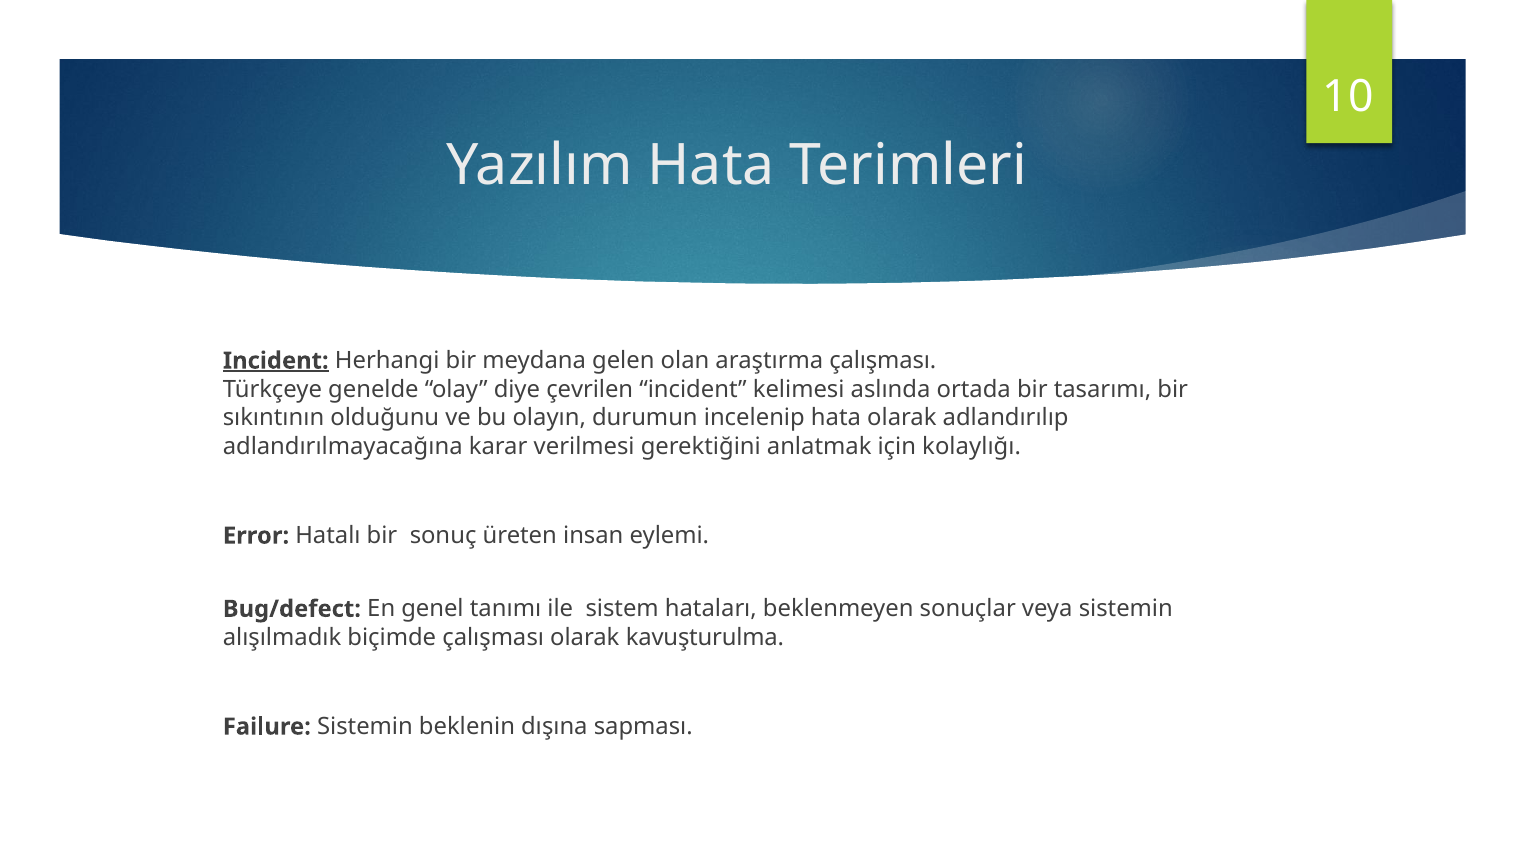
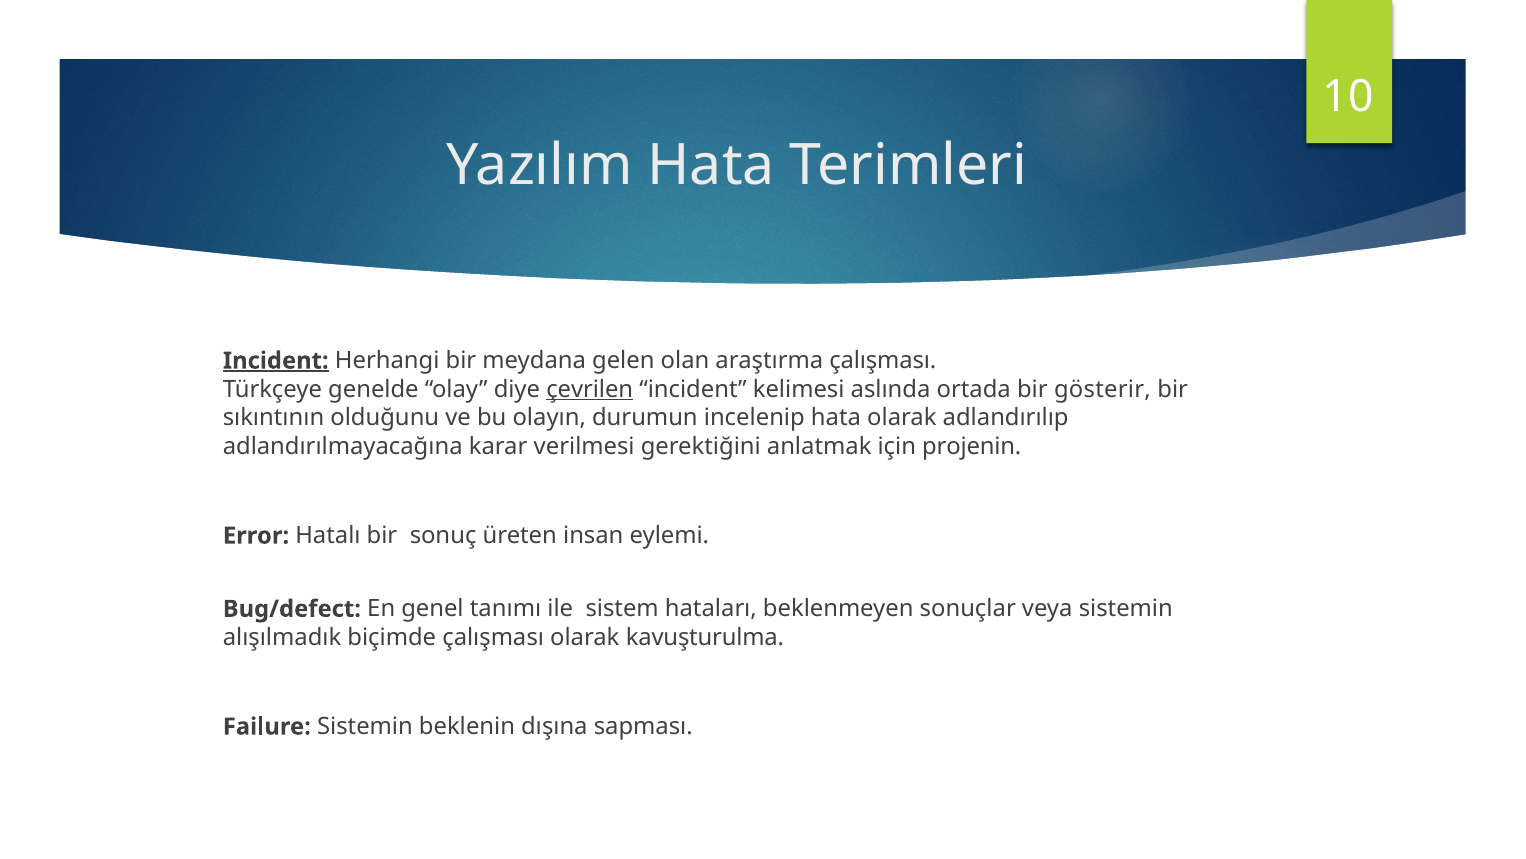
çevrilen underline: none -> present (590, 389)
tasarımı: tasarımı -> gösterir (1102, 389)
kolaylığı: kolaylığı -> projenin (972, 446)
